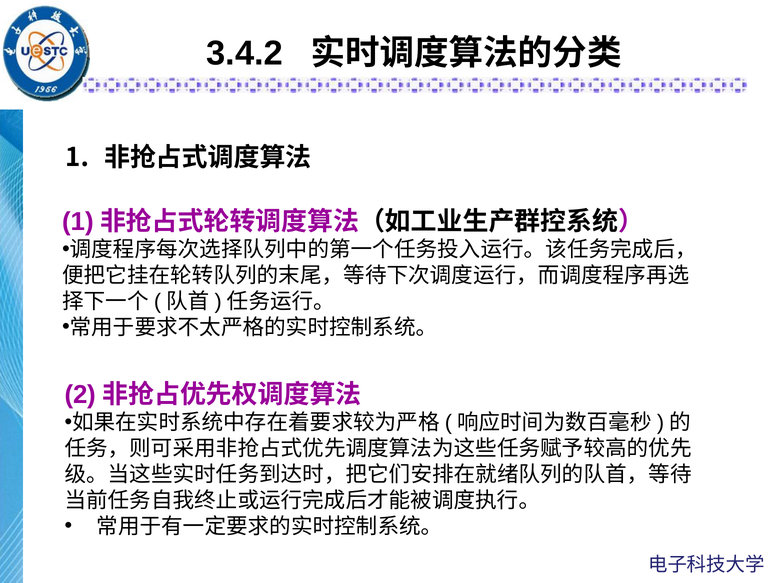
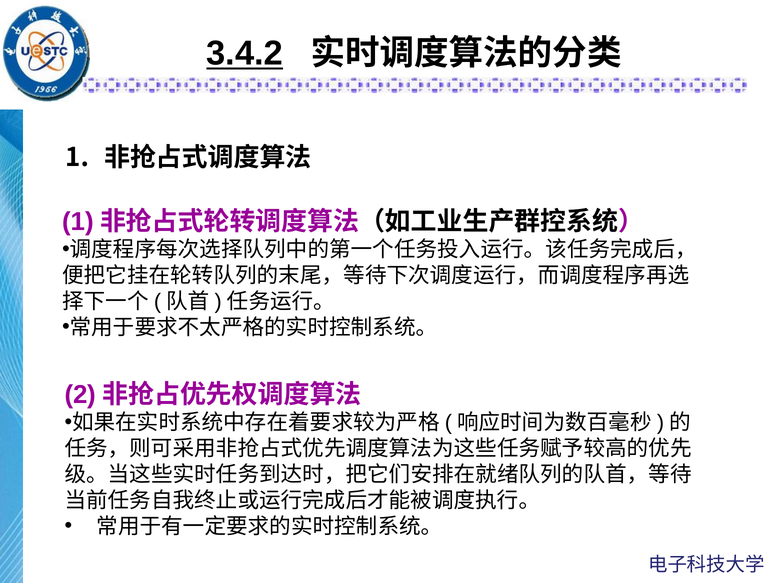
3.4.2 underline: none -> present (245, 54)
